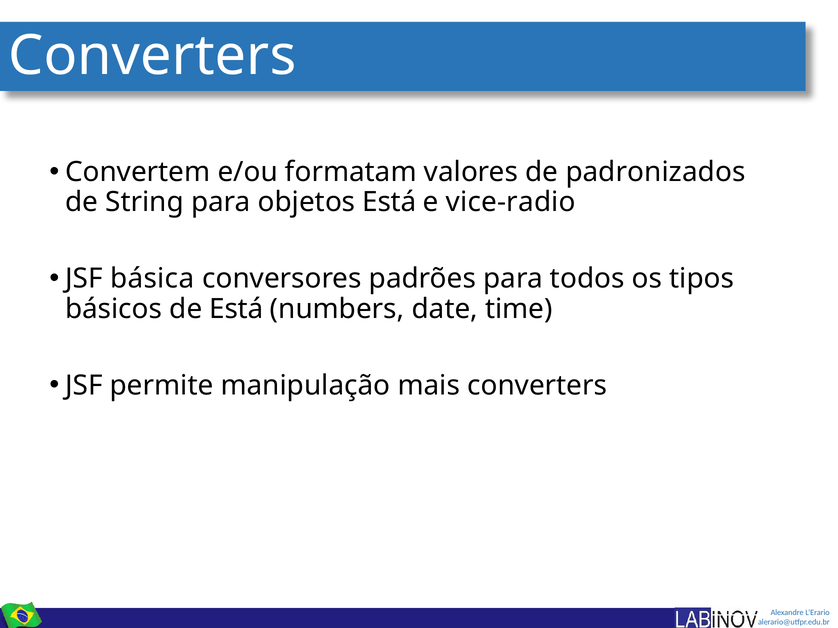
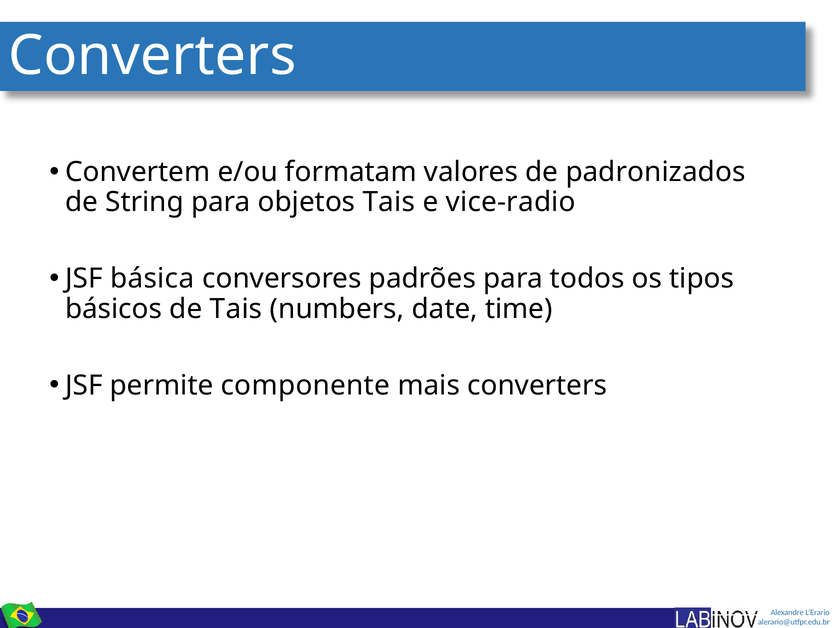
objetos Está: Está -> Tais (389, 202)
de Está: Está -> Tais (236, 309)
manipulação: manipulação -> componente (305, 386)
